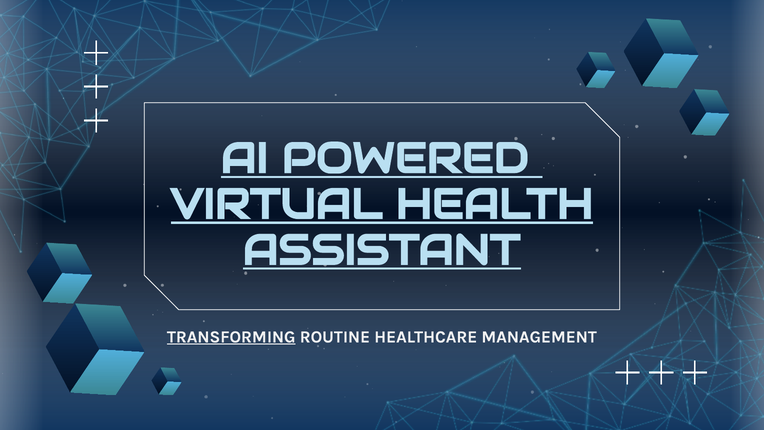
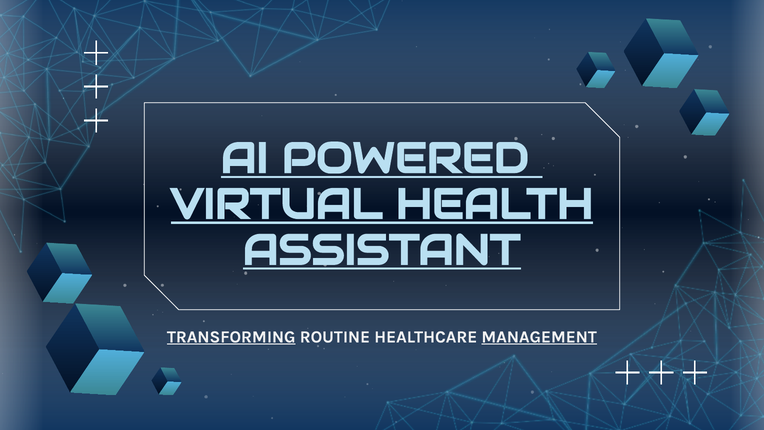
MANAGEMENT underline: none -> present (539, 337)
